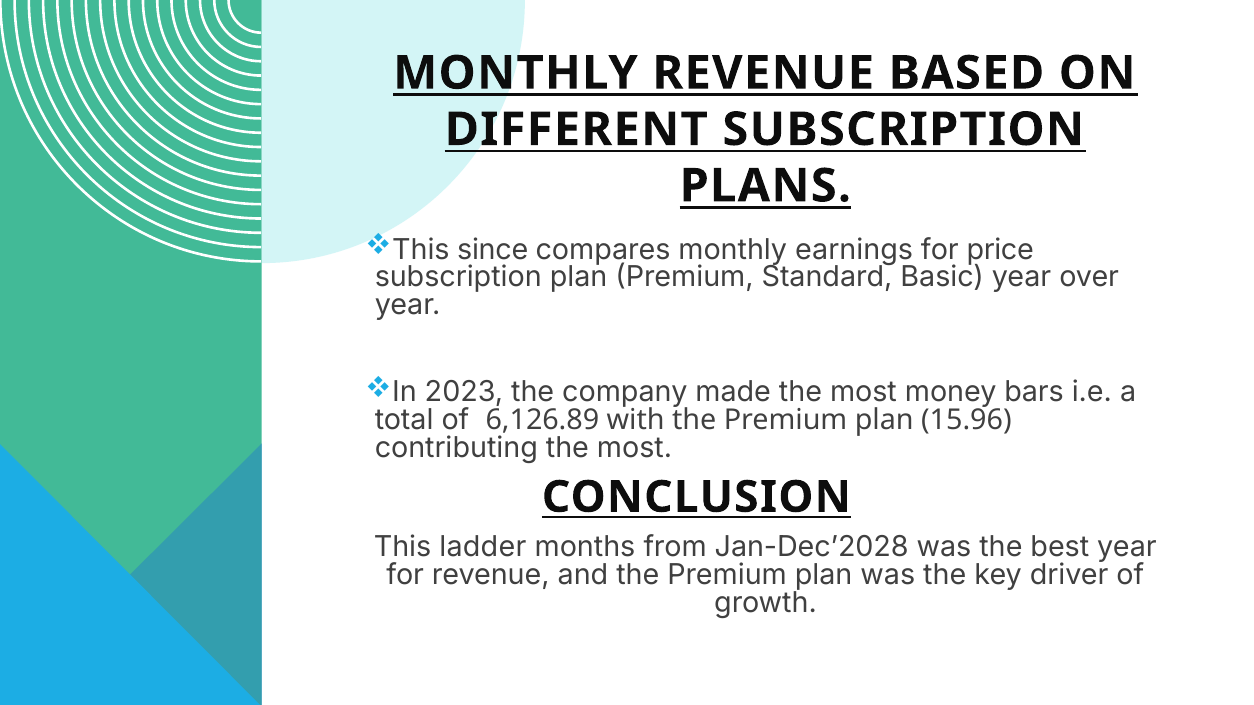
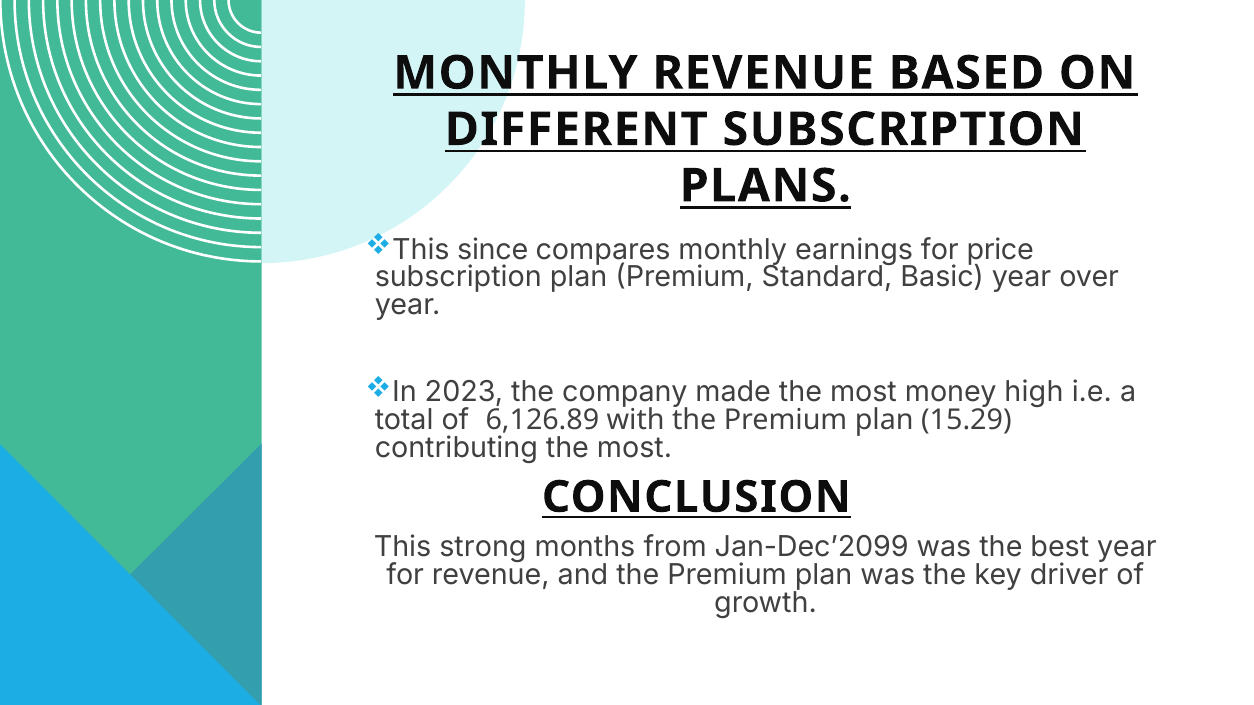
bars: bars -> high (1034, 393)
15.96: 15.96 -> 15.29 (966, 421)
ladder: ladder -> strong (483, 548)
Jan-Dec’2028: Jan-Dec’2028 -> Jan-Dec’2099 (812, 548)
